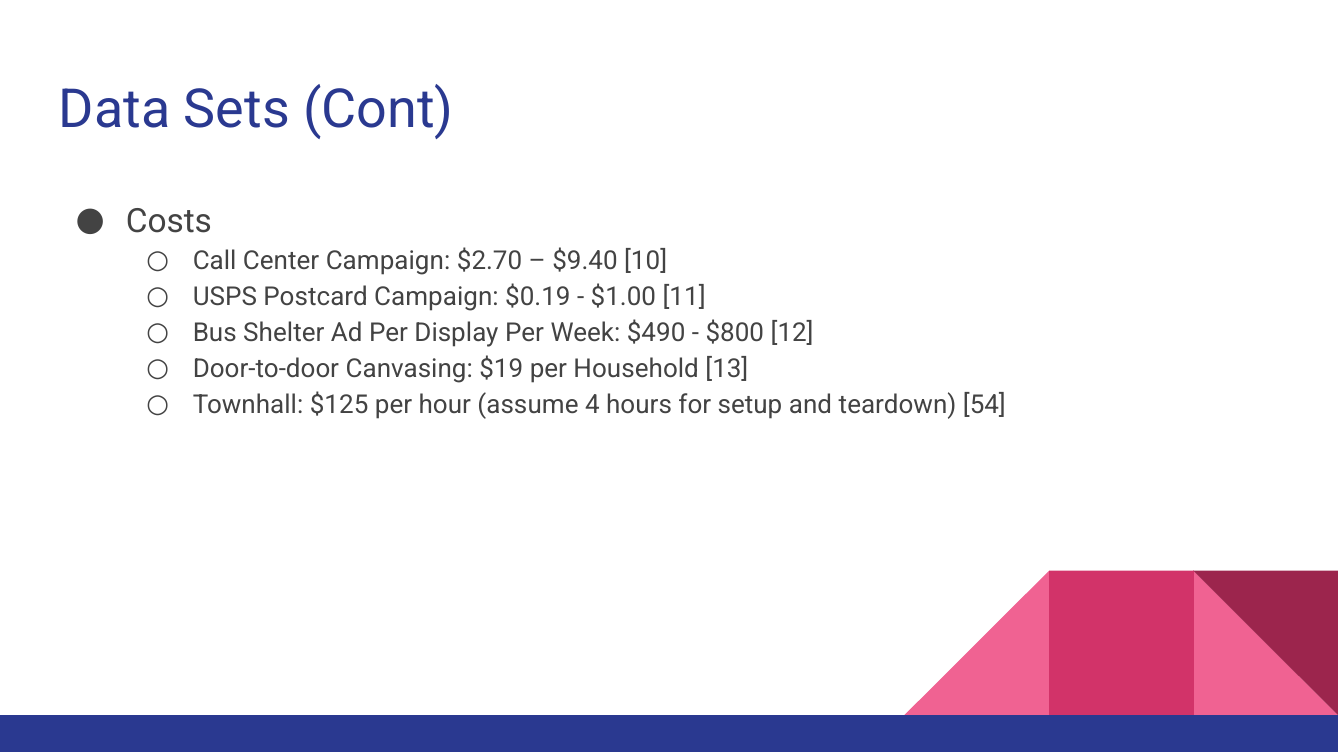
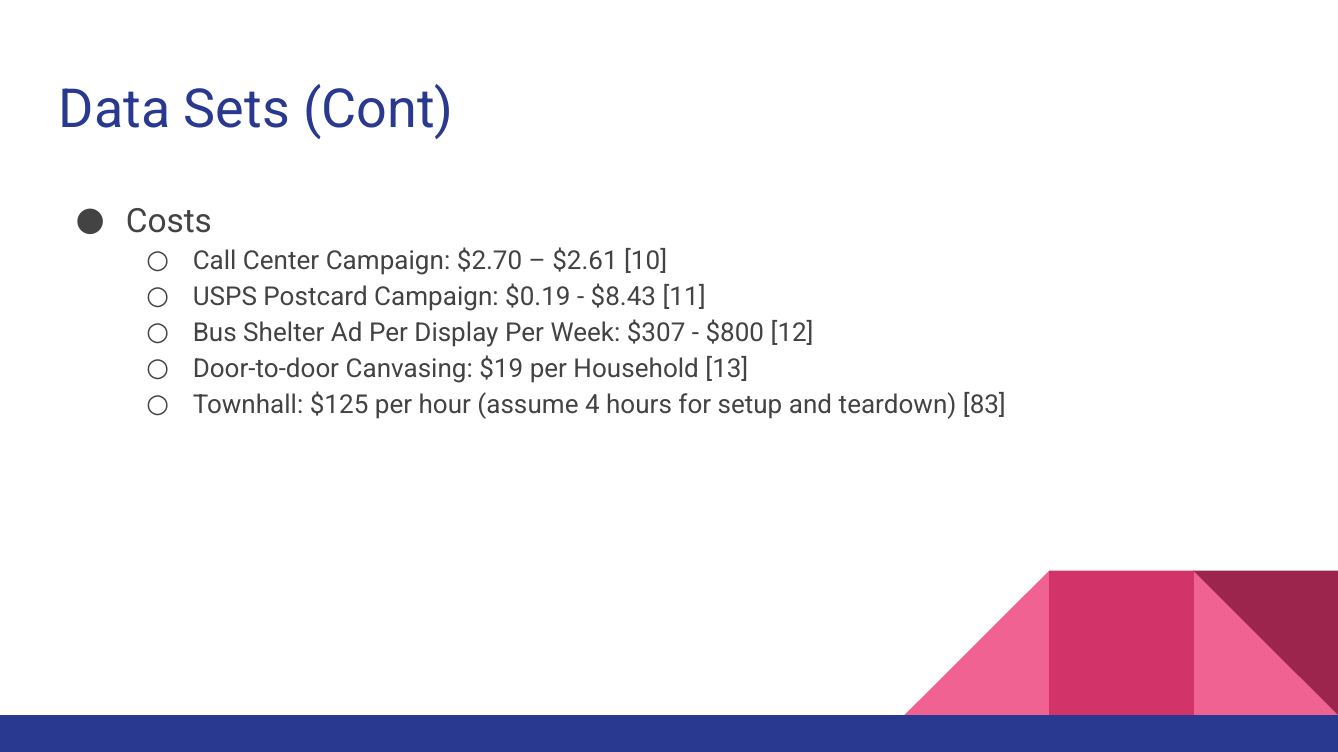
$9.40: $9.40 -> $2.61 (585, 262)
$1.00: $1.00 -> $8.43 (623, 298)
$490: $490 -> $307 (656, 334)
54: 54 -> 83 (984, 406)
